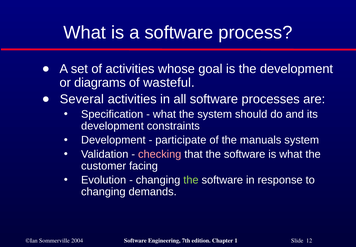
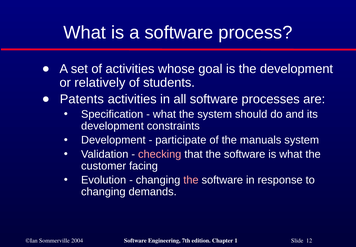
diagrams: diagrams -> relatively (100, 83)
wasteful: wasteful -> students (169, 83)
Several: Several -> Patents (82, 99)
the colour: light green -> pink (191, 180)
